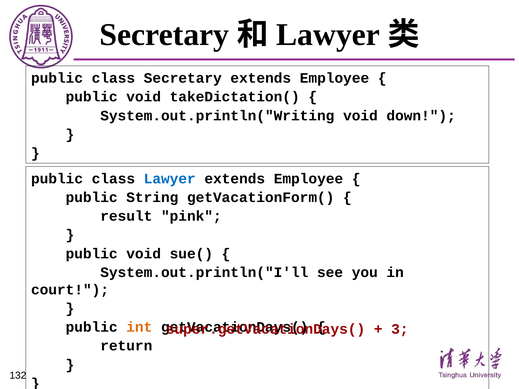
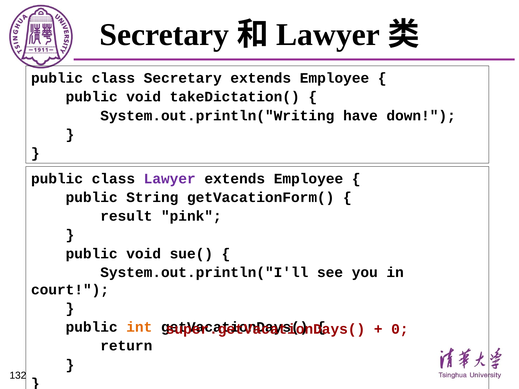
System.out.println("Writing void: void -> have (360, 116)
Lawyer colour: blue -> purple (170, 179)
3: 3 -> 0 (400, 329)
